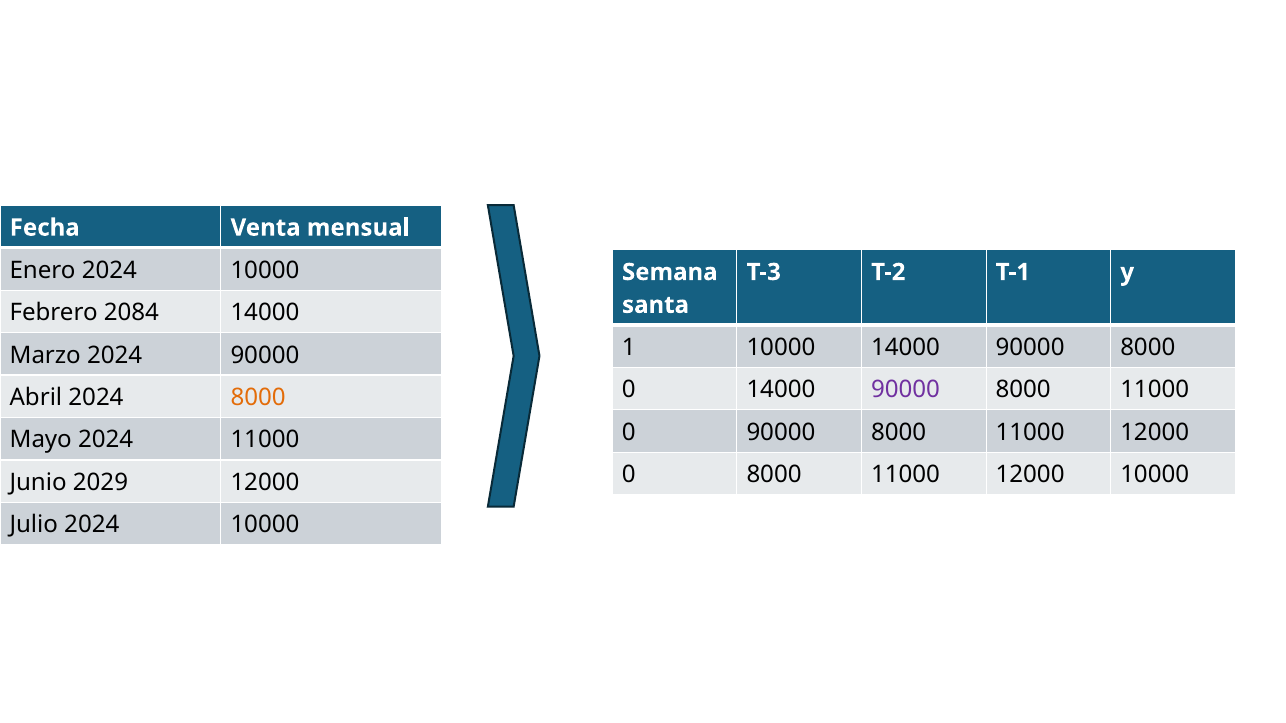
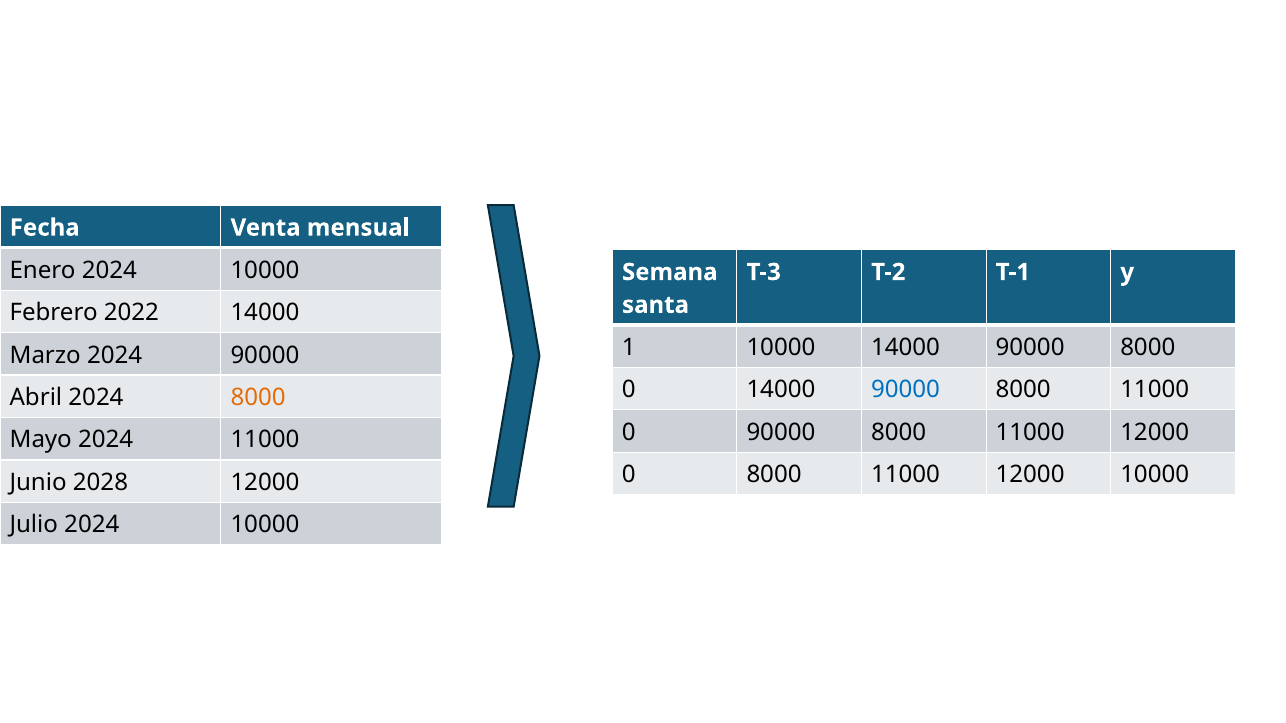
2084: 2084 -> 2022 (131, 313)
90000 colour: purple -> blue (906, 390)
2029: 2029 -> 2028 (100, 483)
